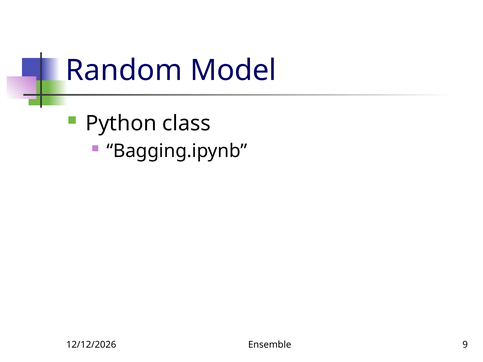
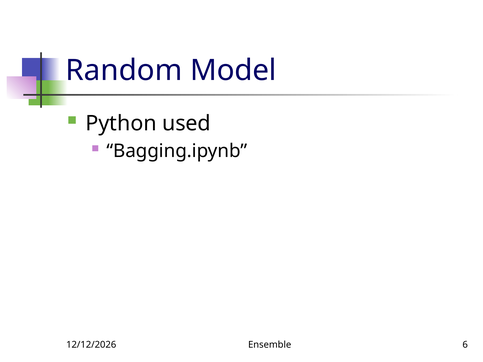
class: class -> used (187, 123)
9: 9 -> 6 (465, 345)
